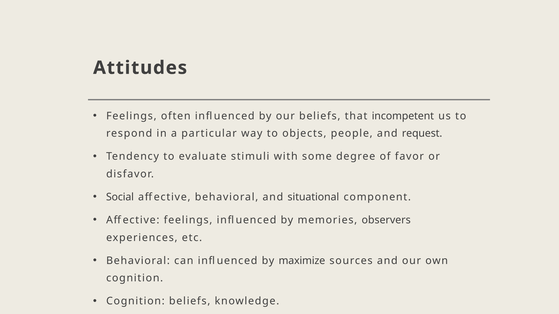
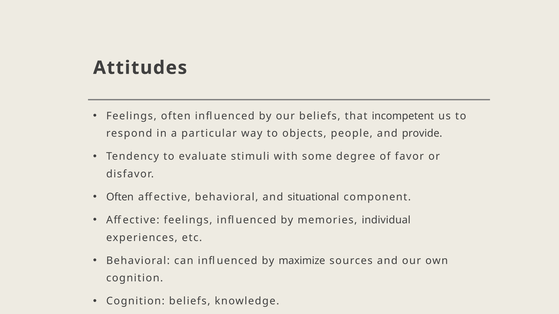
request: request -> provide (422, 134)
Social: Social -> Often (120, 197)
observers: observers -> individual (386, 220)
